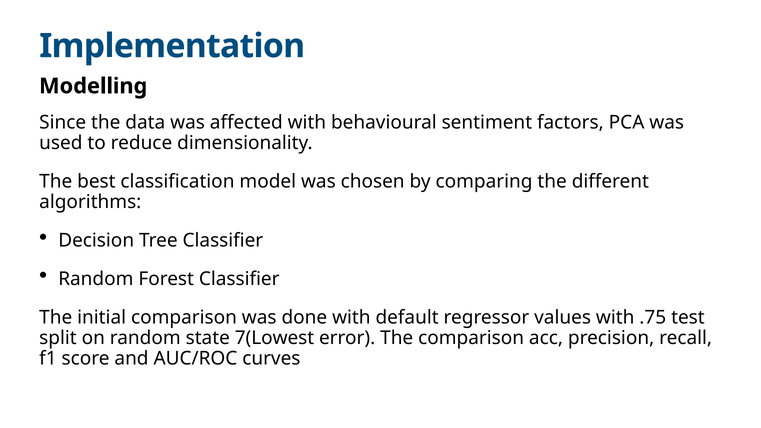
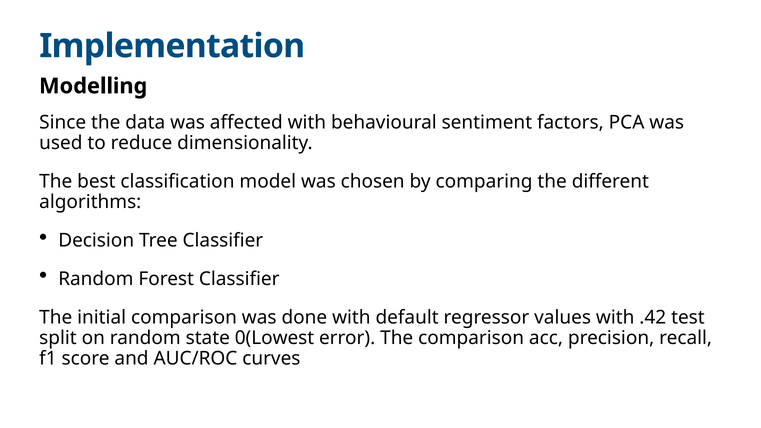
.75: .75 -> .42 (653, 317)
7(Lowest: 7(Lowest -> 0(Lowest (274, 338)
